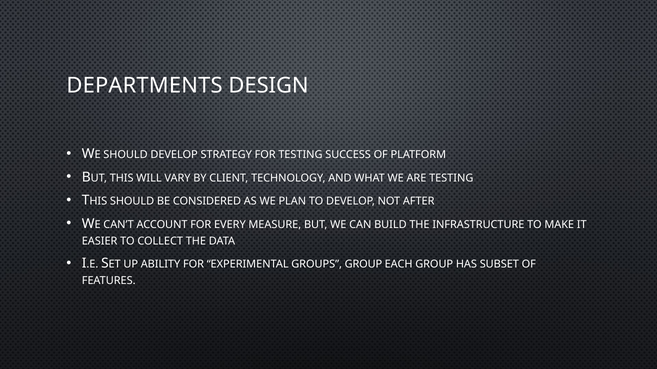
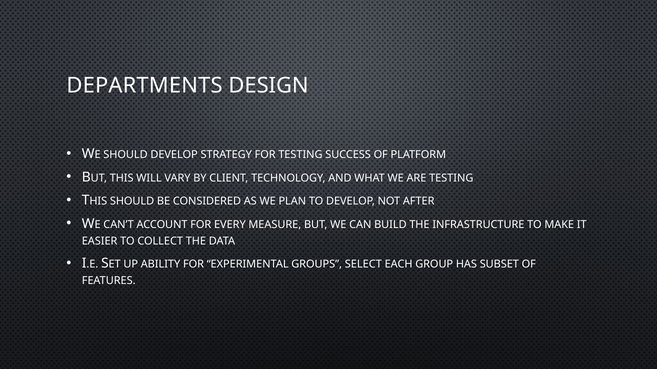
GROUPS GROUP: GROUP -> SELECT (363, 265)
